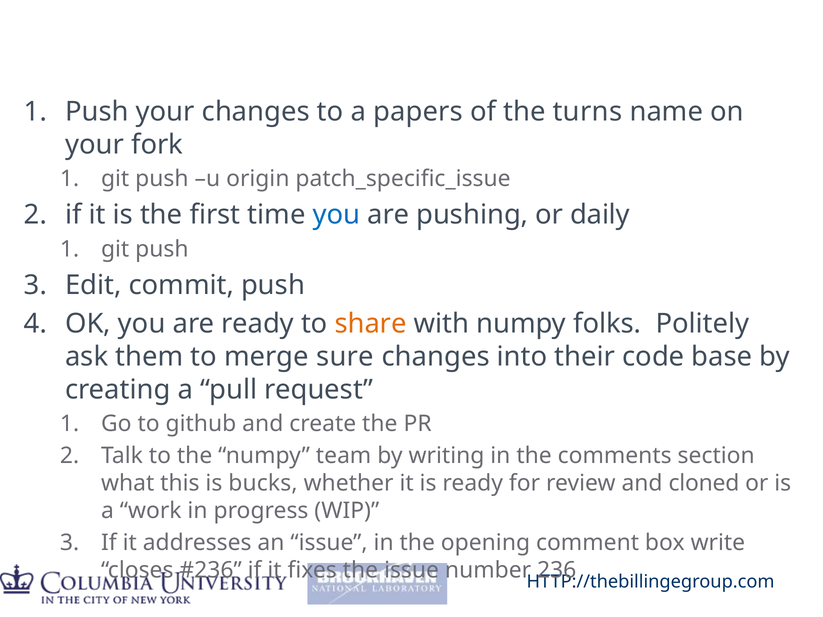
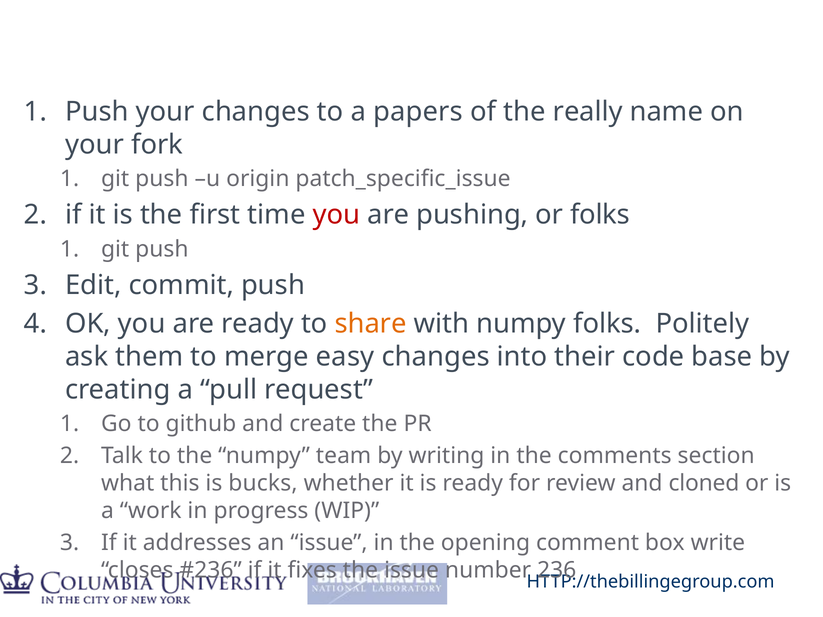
turns: turns -> really (588, 112)
you colour: blue -> red (336, 215)
or daily: daily -> folks (600, 215)
sure: sure -> easy (345, 357)
